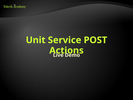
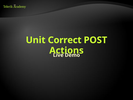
Service: Service -> Correct (65, 40)
